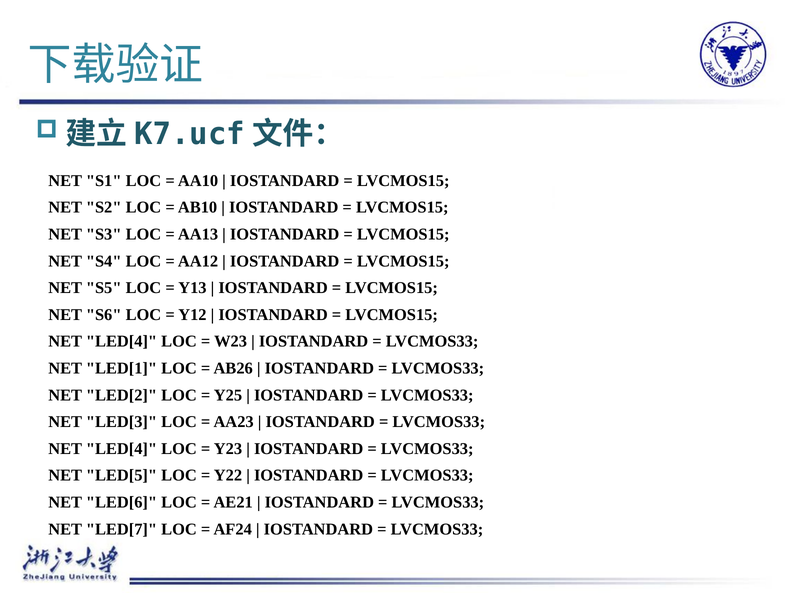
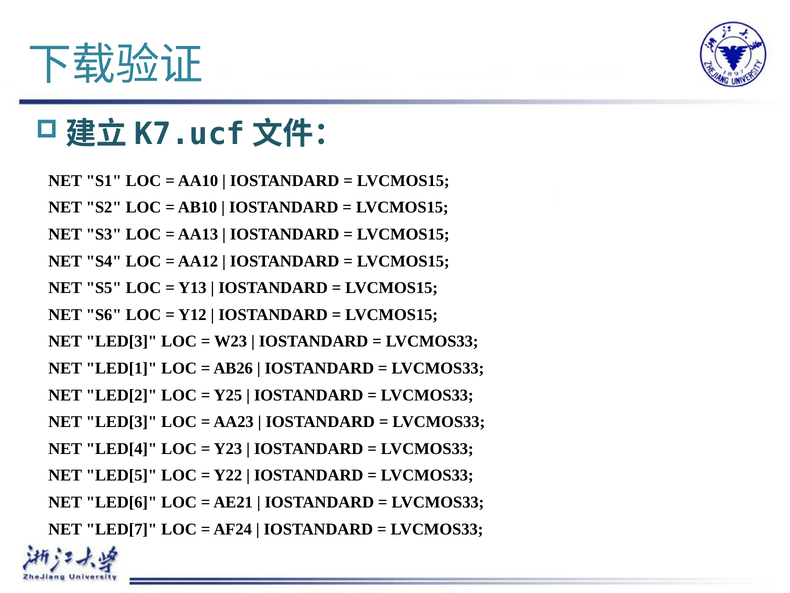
LED[4: LED[4 -> LED[3 (122, 341)
